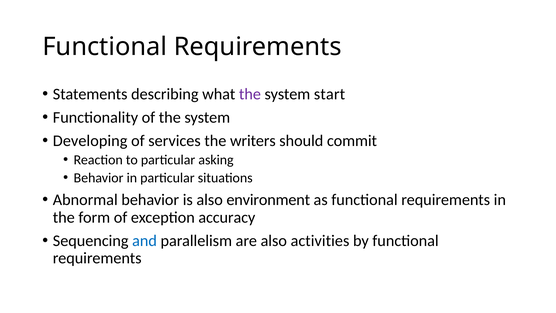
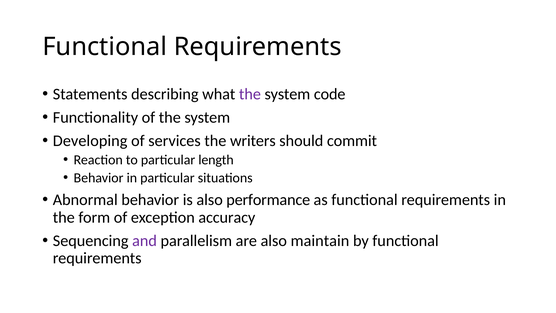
start: start -> code (330, 94)
asking: asking -> length (216, 160)
environment: environment -> performance (268, 200)
and colour: blue -> purple (145, 241)
activities: activities -> maintain (320, 241)
